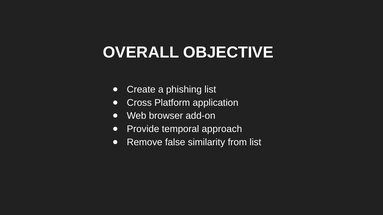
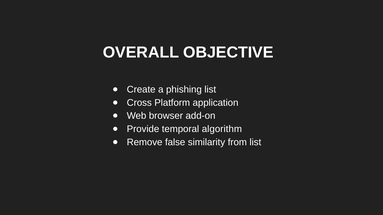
approach: approach -> algorithm (222, 129)
